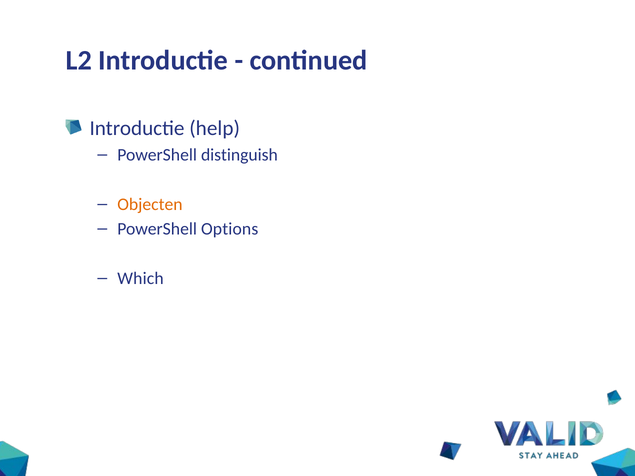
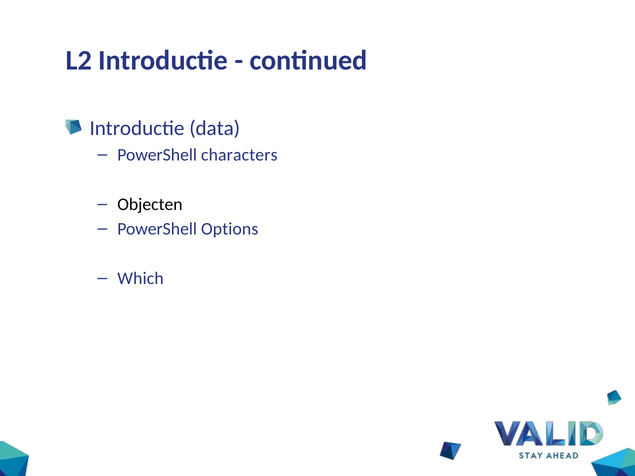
help: help -> data (215, 128)
distinguish: distinguish -> characters (239, 155)
Objecten colour: orange -> black (150, 205)
